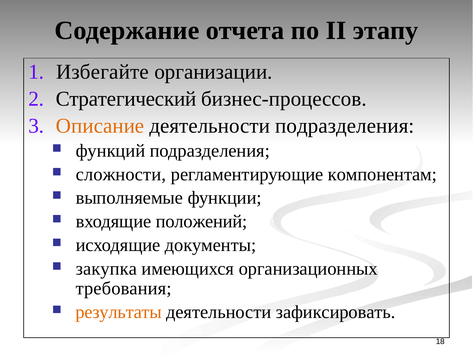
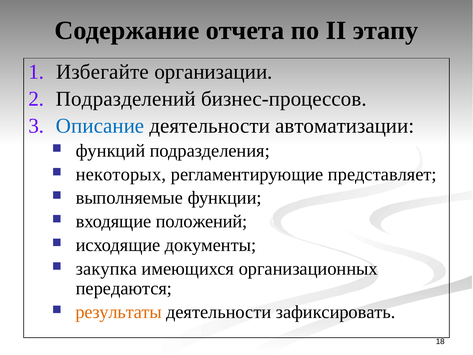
Стратегический: Стратегический -> Подразделений (126, 99)
Описание colour: orange -> blue (100, 126)
деятельности подразделения: подразделения -> автоматизации (345, 126)
сложности: сложности -> некоторых (121, 174)
компонентам: компонентам -> представляет (382, 174)
требования: требования -> передаются (124, 288)
